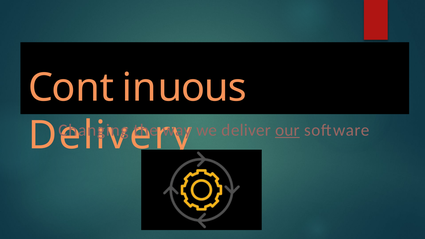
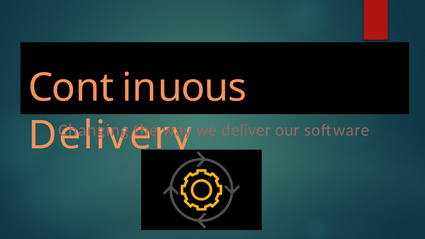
our underline: present -> none (287, 130)
